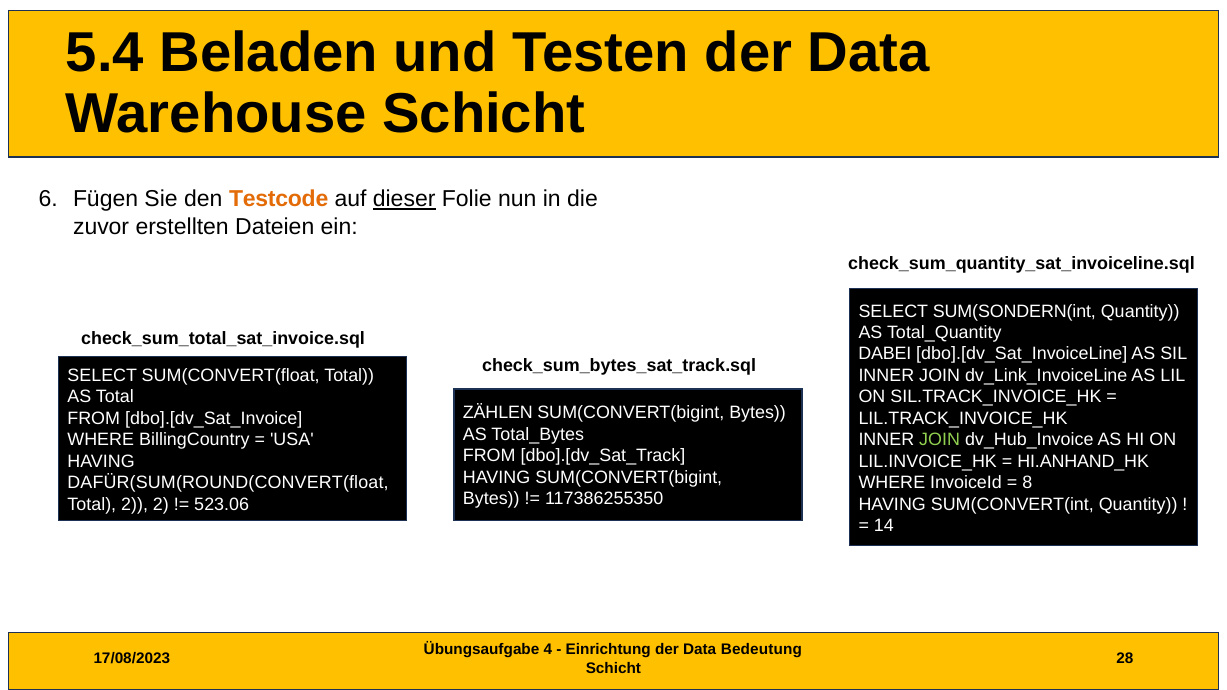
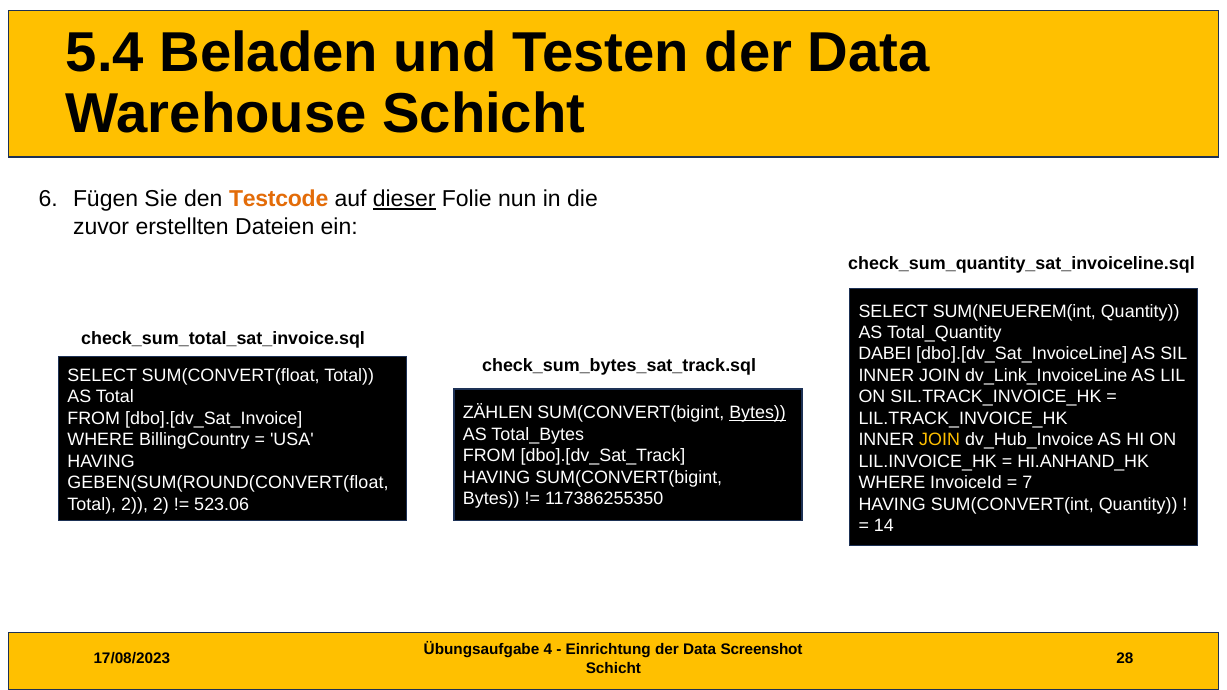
SUM(SONDERN(int: SUM(SONDERN(int -> SUM(NEUEREM(int (1014, 311)
Bytes underline: none -> present (758, 413)
JOIN colour: light green -> yellow (940, 440)
DAFÜR(SUM(ROUND(CONVERT(float: DAFÜR(SUM(ROUND(CONVERT(float -> GEBEN(SUM(ROUND(CONVERT(float (228, 483)
8: 8 -> 7 (1027, 483)
Bedeutung: Bedeutung -> Screenshot (762, 650)
